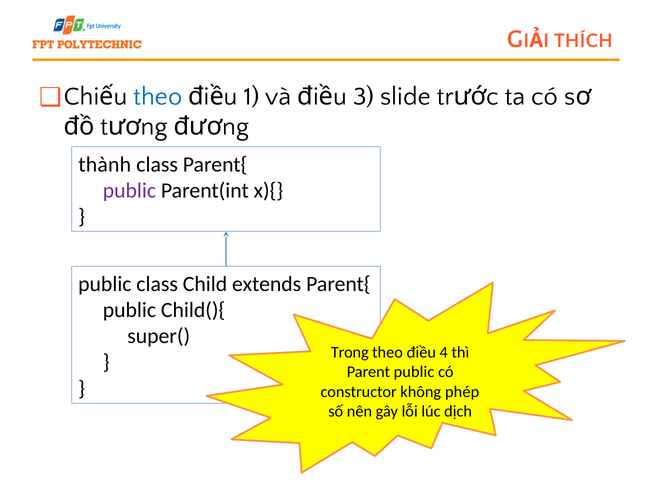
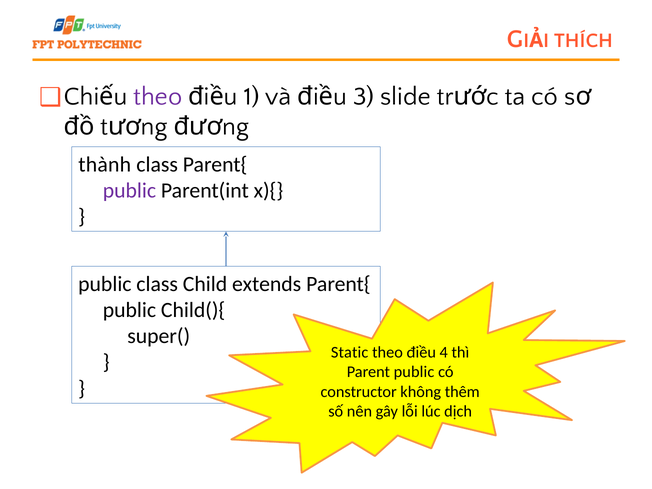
theo colour: blue -> purple (158, 96)
Trong: Trong -> Static (350, 353)
phép: phép -> thêm (462, 392)
